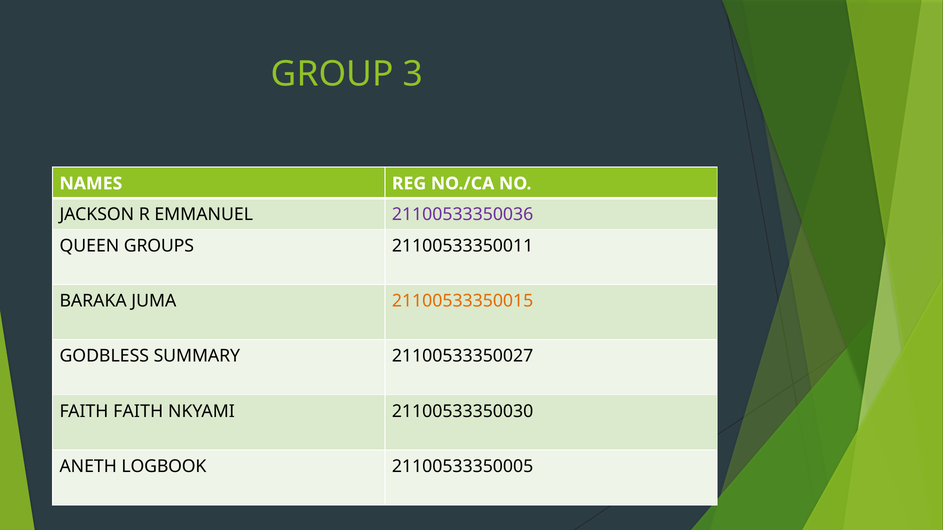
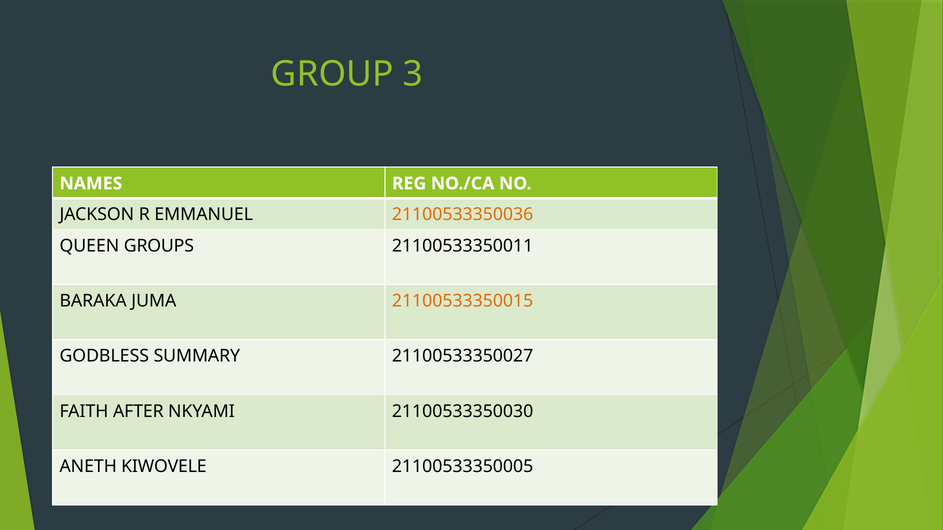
21100533350036 colour: purple -> orange (463, 215)
FAITH FAITH: FAITH -> AFTER (138, 412)
LOGBOOK: LOGBOOK -> KIWOVELE (164, 467)
